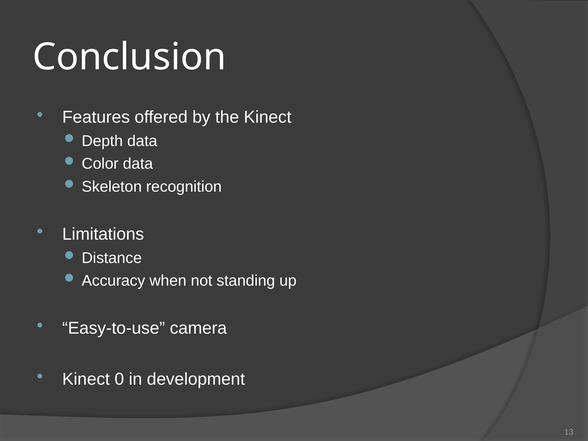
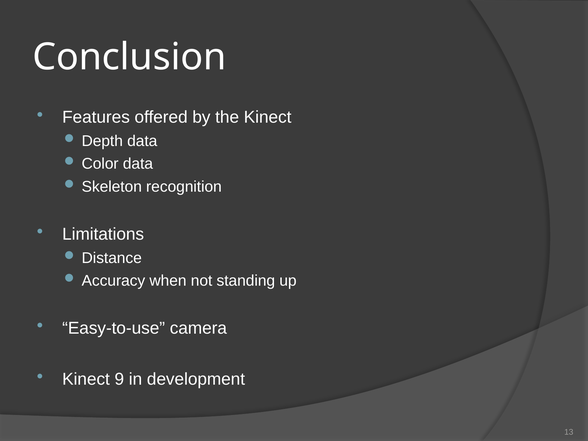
0: 0 -> 9 (119, 379)
